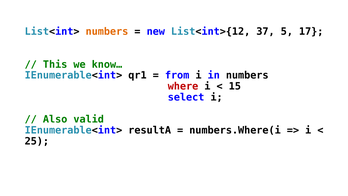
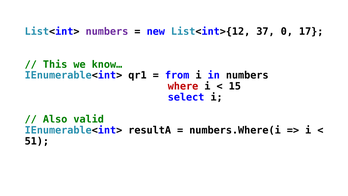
numbers colour: orange -> purple (107, 31)
5: 5 -> 0 (287, 31)
25: 25 -> 51 (37, 141)
